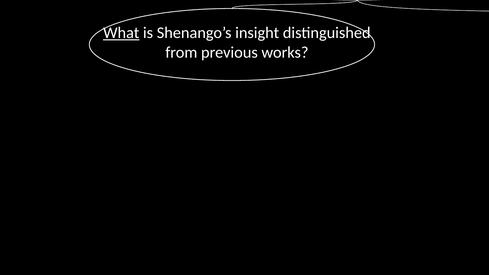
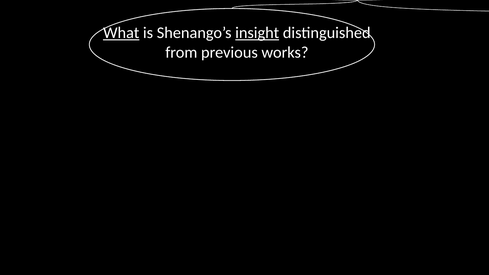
insight underline: none -> present (257, 33)
